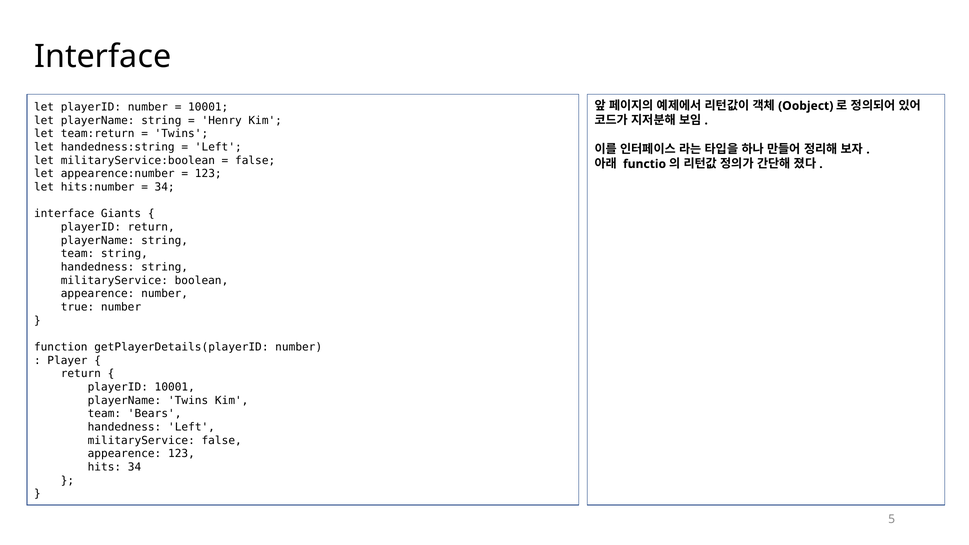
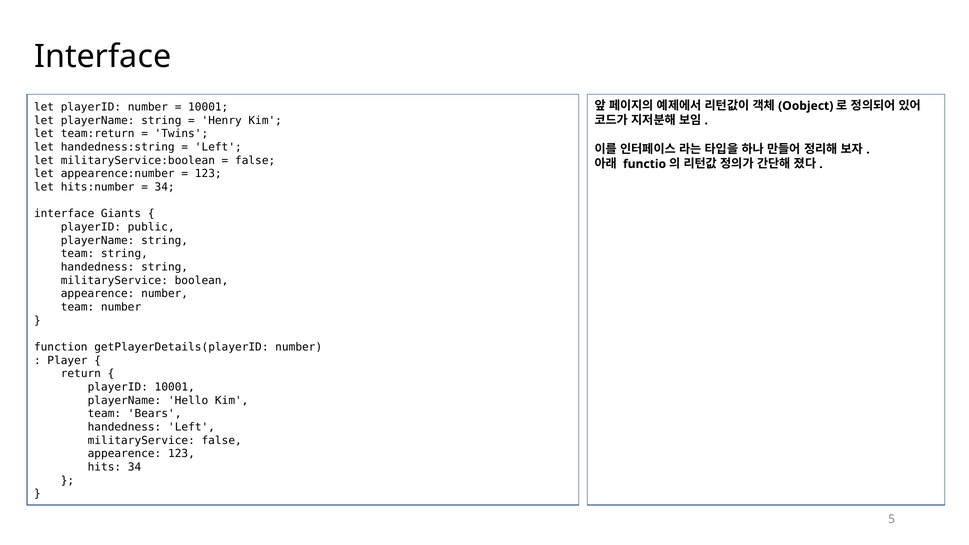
playerID return: return -> public (151, 227)
true: true -> team (78, 307)
playerName Twins: Twins -> Hello (188, 400)
